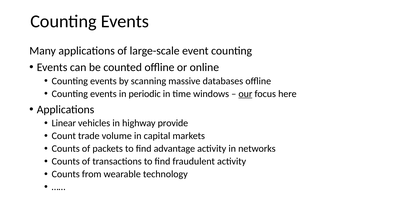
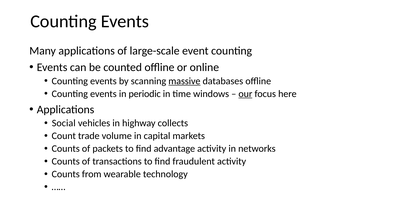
massive underline: none -> present (184, 81)
Linear: Linear -> Social (64, 123)
provide: provide -> collects (173, 123)
